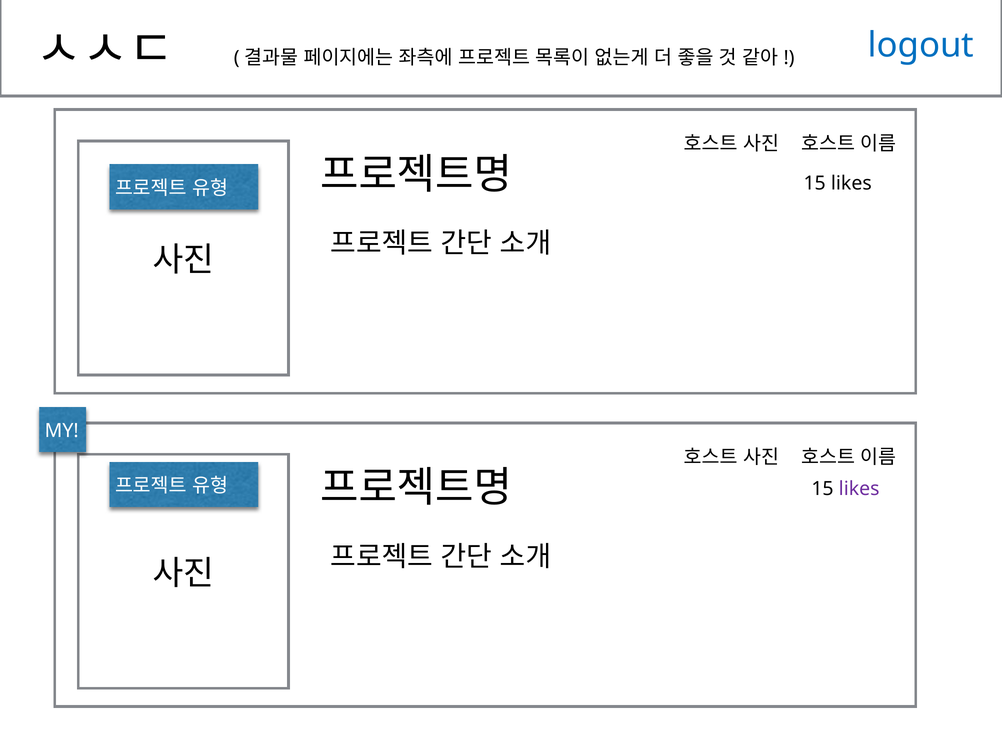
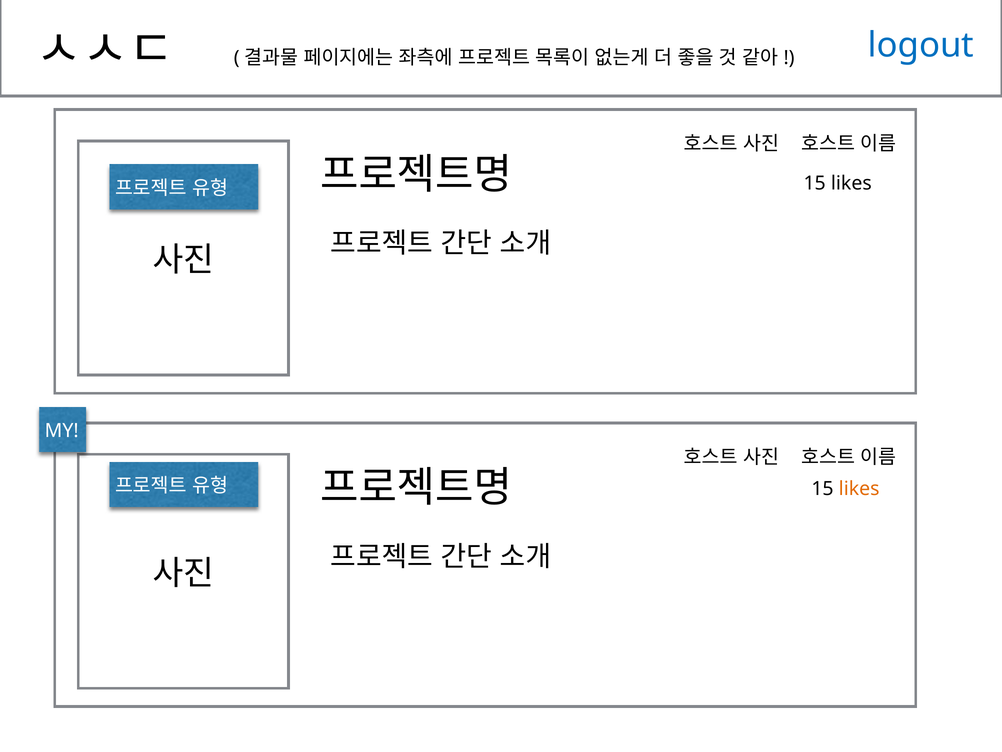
likes colour: purple -> orange (859, 488)
